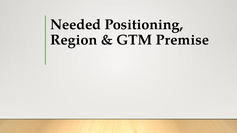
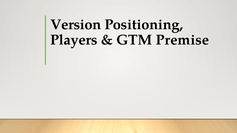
Needed: Needed -> Version (76, 25)
Region: Region -> Players (74, 40)
